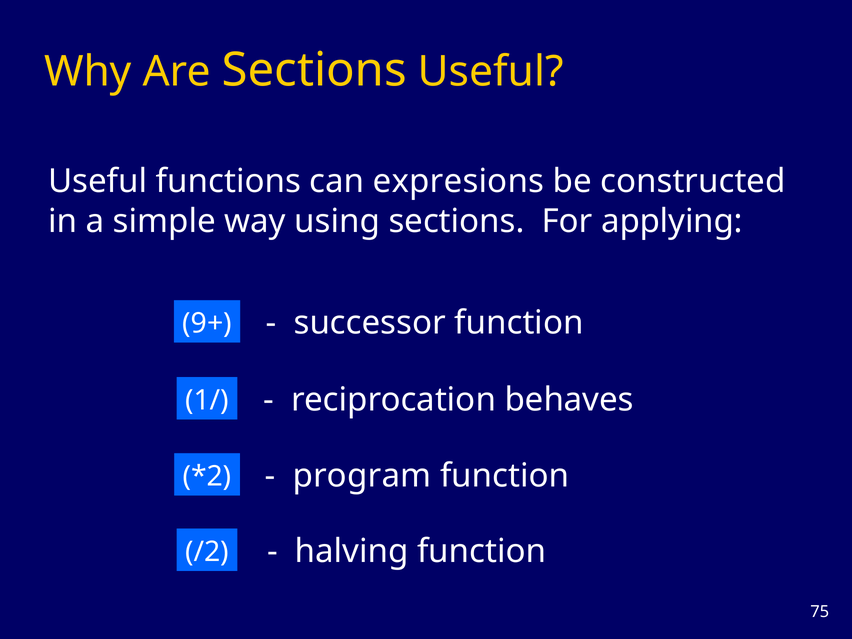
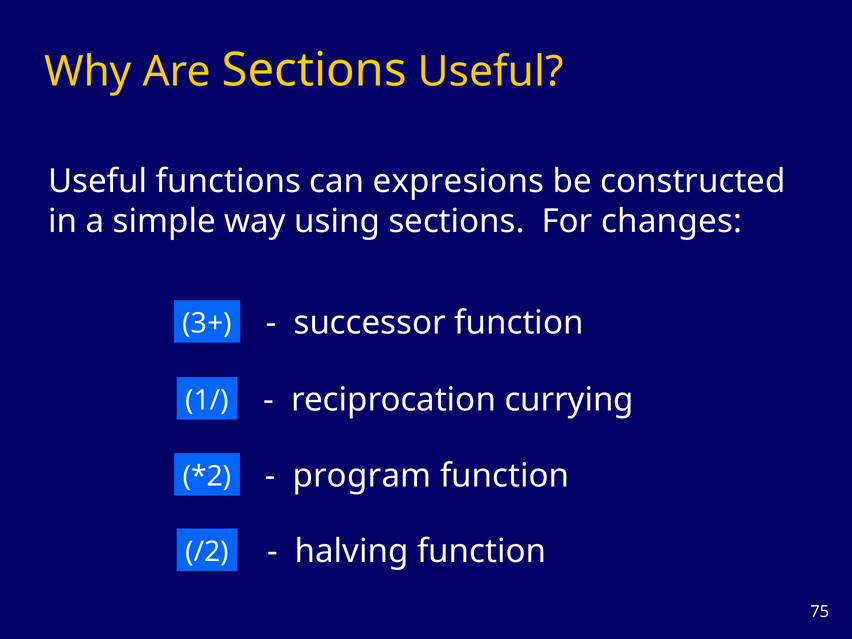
applying: applying -> changes (672, 221)
9+: 9+ -> 3+ (207, 323)
behaves: behaves -> currying (569, 400)
